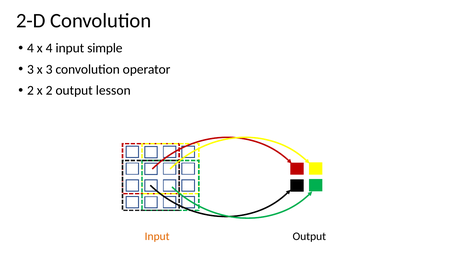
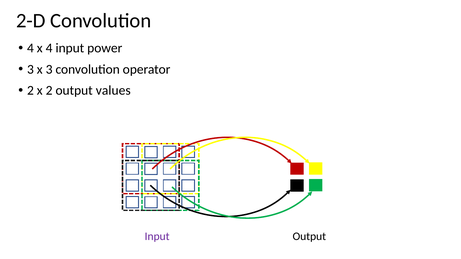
simple: simple -> power (105, 48)
lesson: lesson -> values (113, 91)
Input colour: orange -> purple (157, 237)
